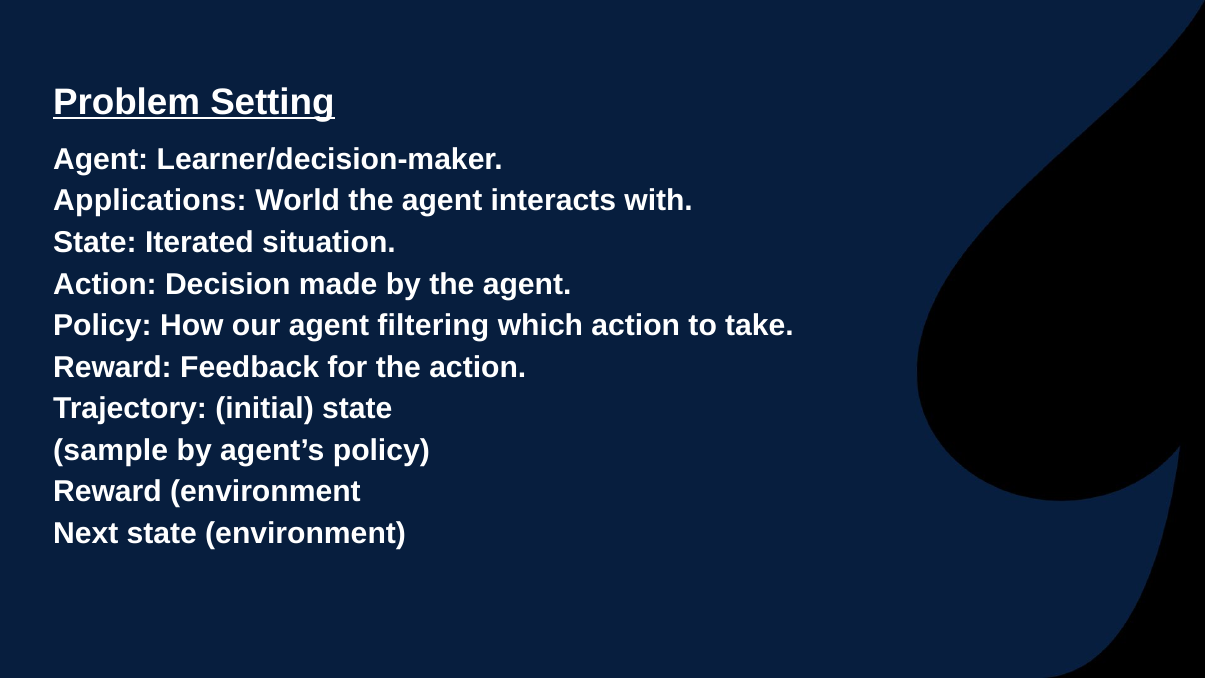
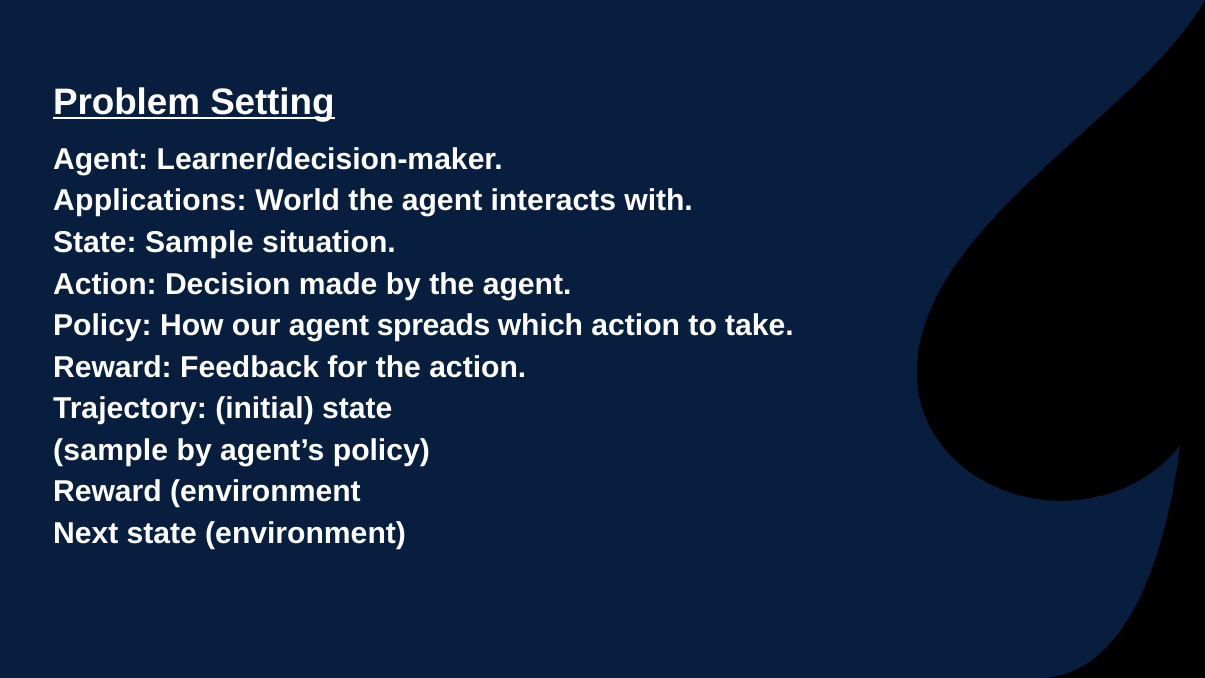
Iterated: Iterated -> Sample (199, 242)
filtering: filtering -> spreads (434, 326)
